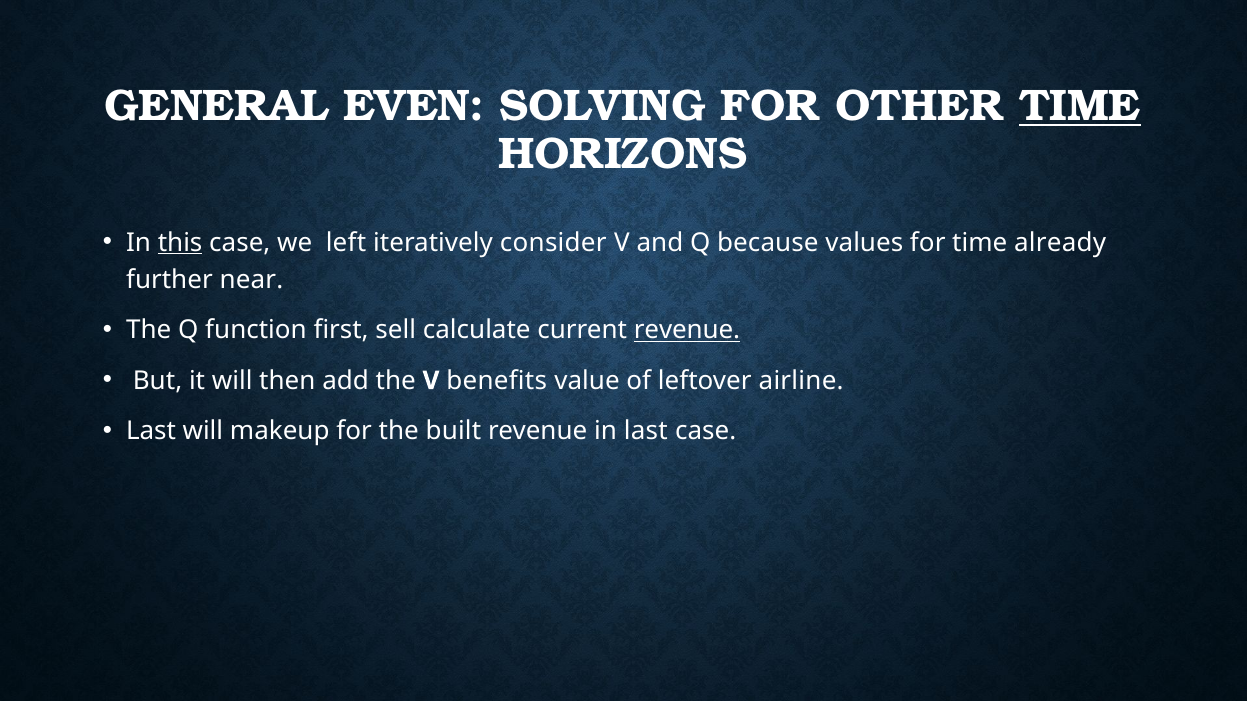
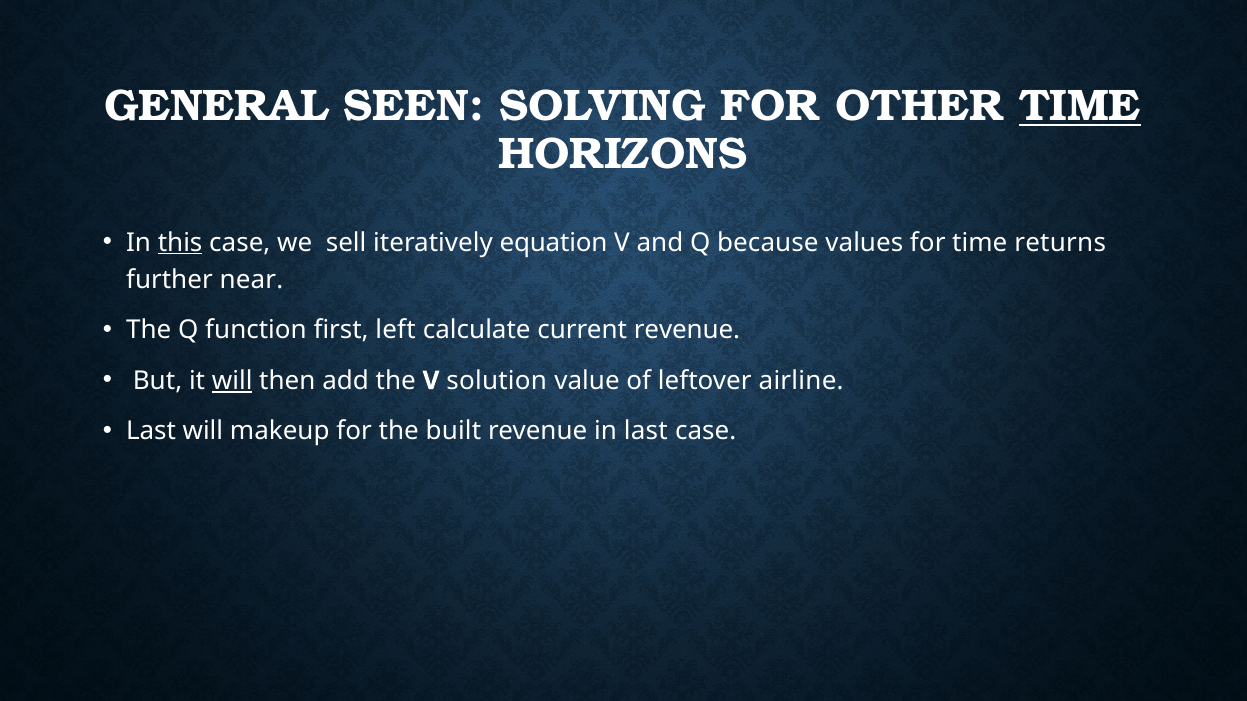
EVEN: EVEN -> SEEN (414, 106)
left: left -> sell (346, 243)
consider: consider -> equation (554, 243)
already: already -> returns (1060, 243)
sell: sell -> left (396, 331)
revenue underline: present -> none (687, 331)
will underline: none -> present (232, 381)
benefits: benefits -> solution (497, 381)
